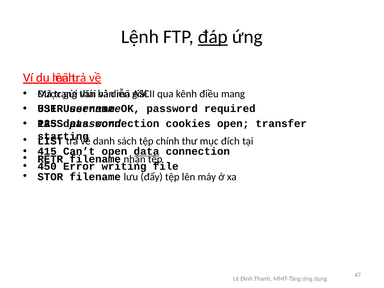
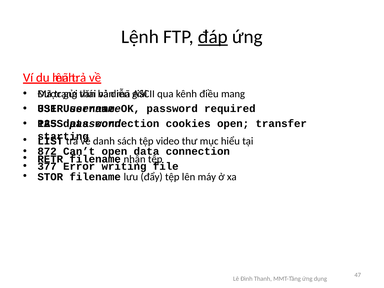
chính: chính -> video (168, 141)
đích: đích -> hiểu (230, 141)
415: 415 -> 872 (47, 151)
data underline: present -> none (146, 151)
450: 450 -> 377 (47, 166)
